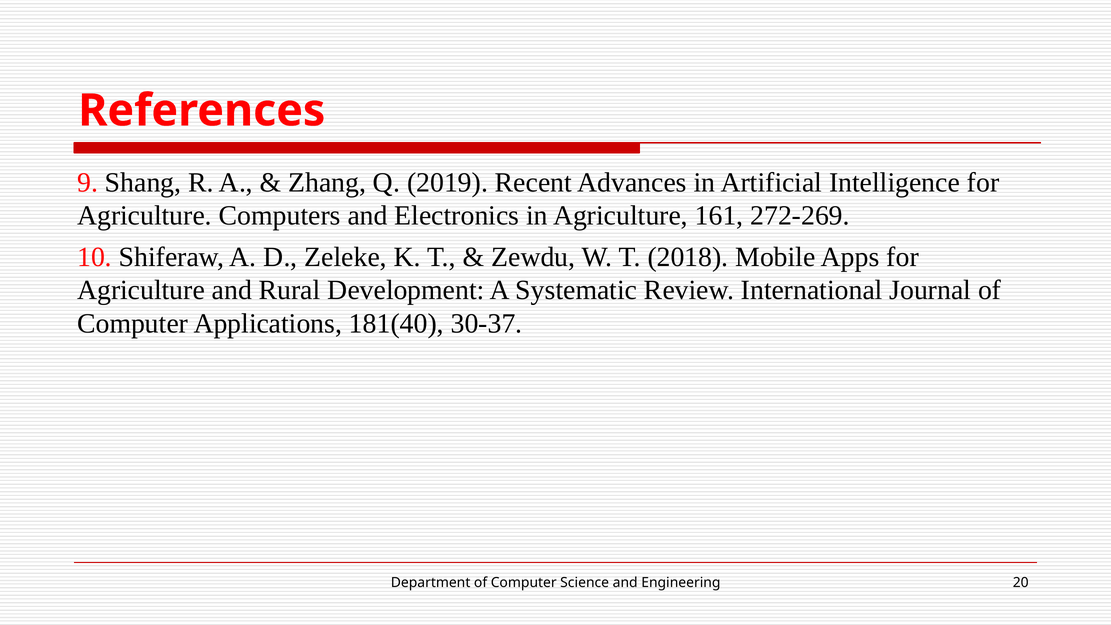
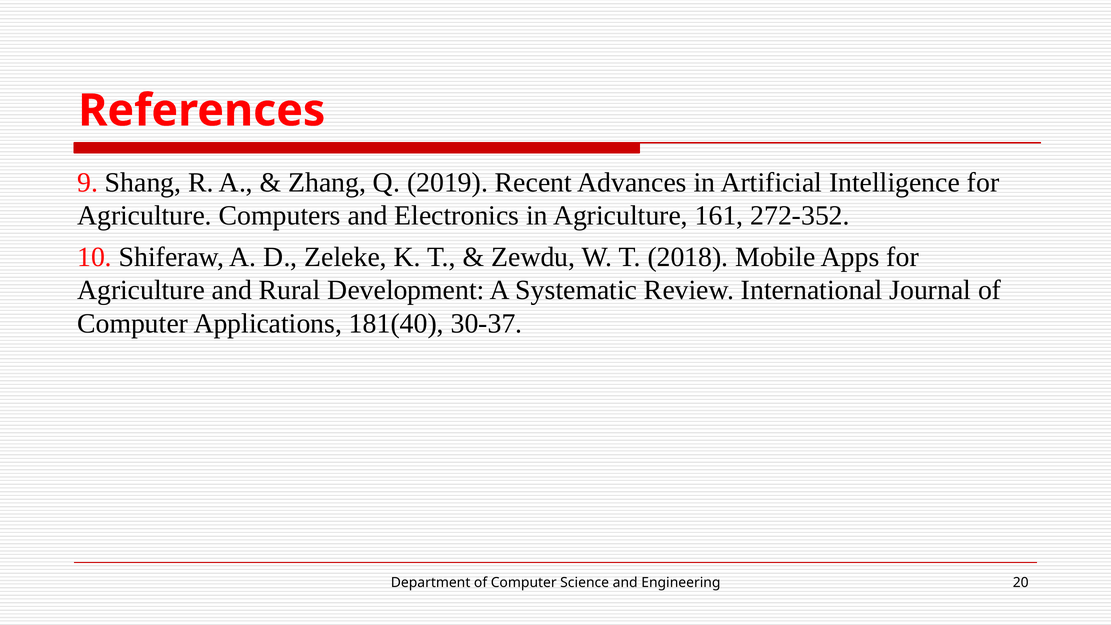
272-269: 272-269 -> 272-352 (800, 216)
